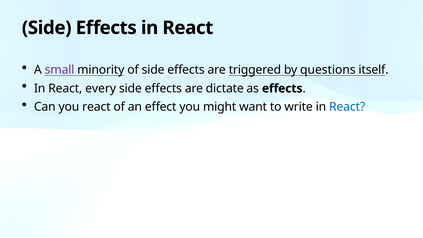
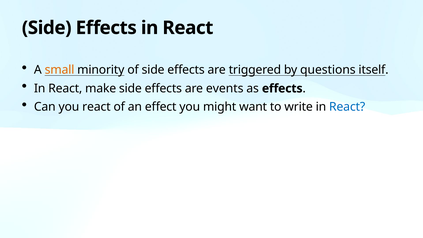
small colour: purple -> orange (60, 70)
every: every -> make (101, 88)
dictate: dictate -> events (225, 88)
